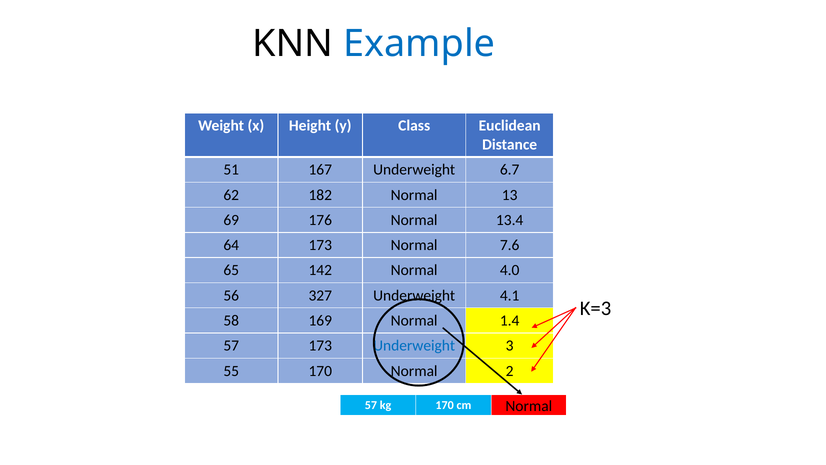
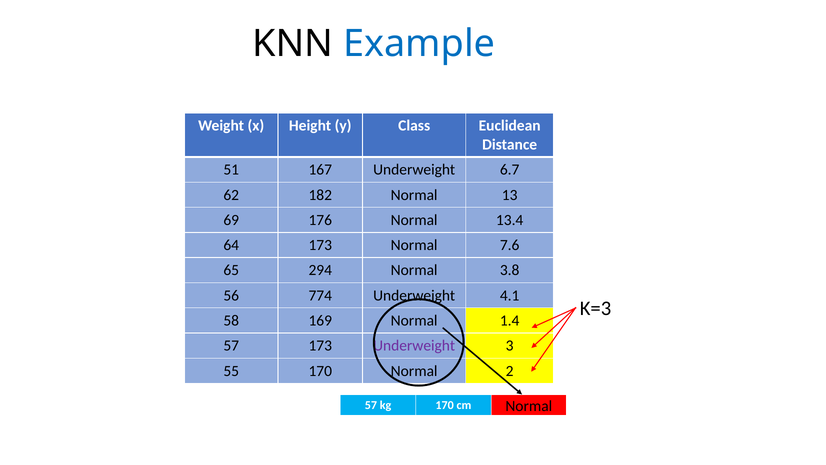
142: 142 -> 294 (320, 270)
4.0: 4.0 -> 3.8 (510, 270)
327: 327 -> 774 (320, 295)
Underweight colour: blue -> purple (414, 345)
